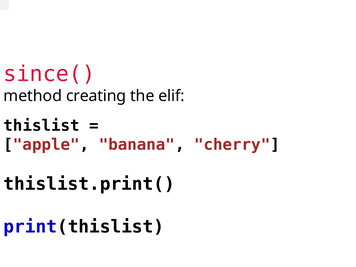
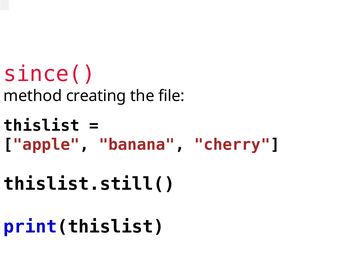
elif: elif -> file (171, 96)
thislist.print(: thislist.print( -> thislist.still( (89, 184)
